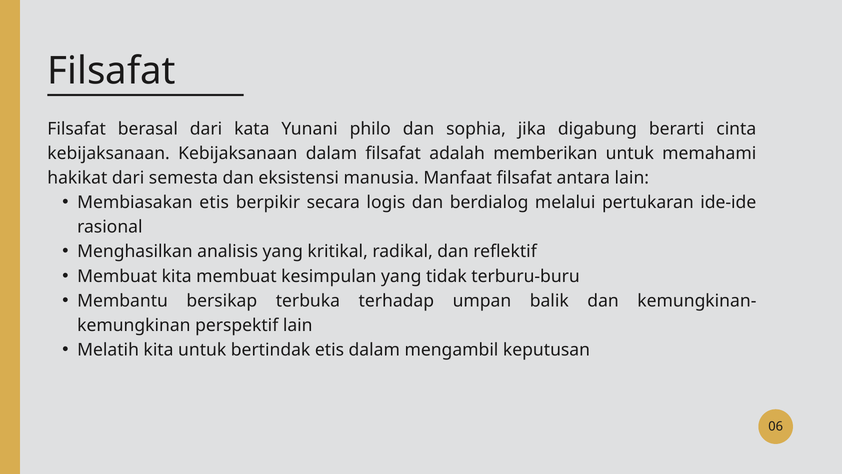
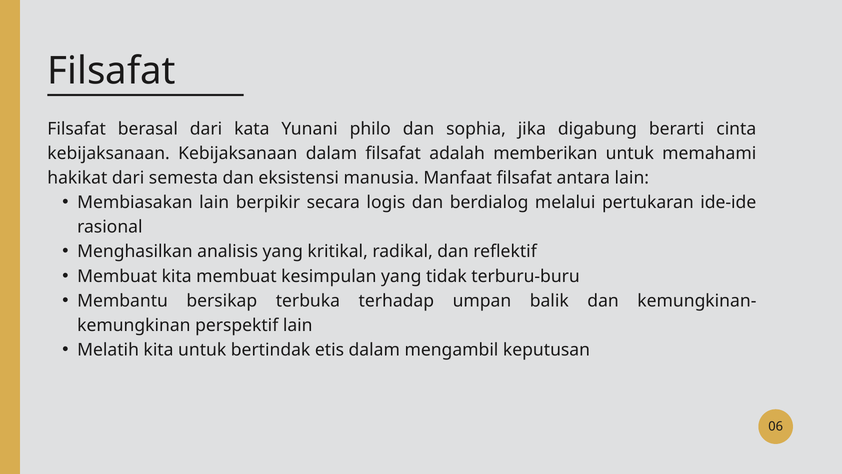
Membiasakan etis: etis -> lain (214, 202)
